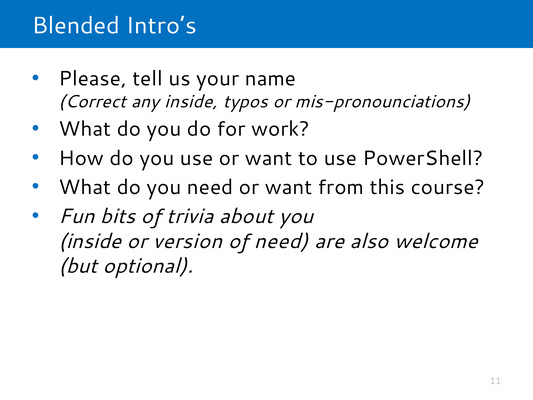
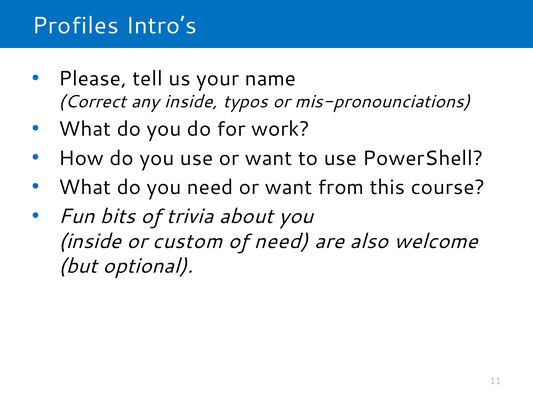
Blended: Blended -> Profiles (76, 26)
version: version -> custom (187, 241)
